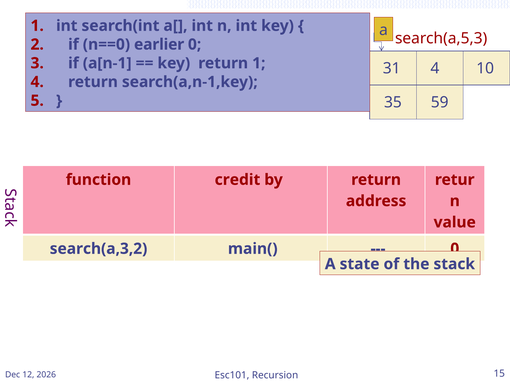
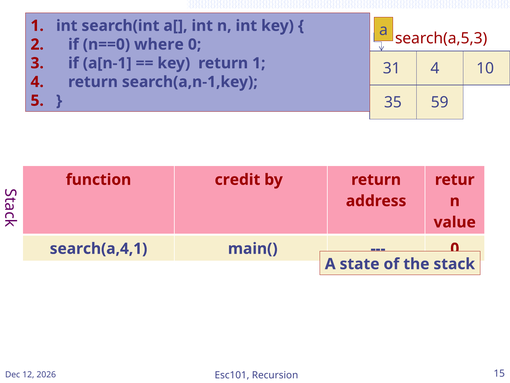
earlier: earlier -> where (159, 44)
search(a,3,2: search(a,3,2 -> search(a,4,1 (99, 248)
